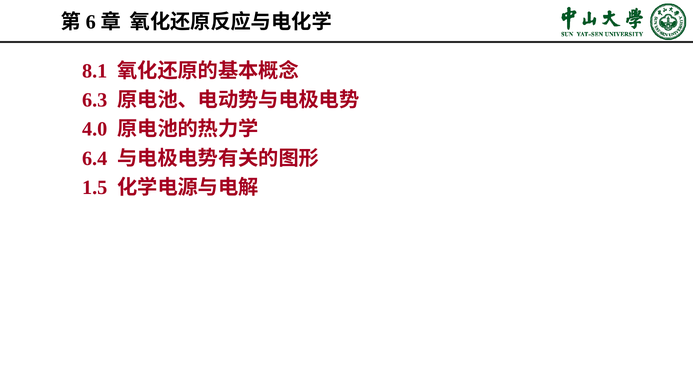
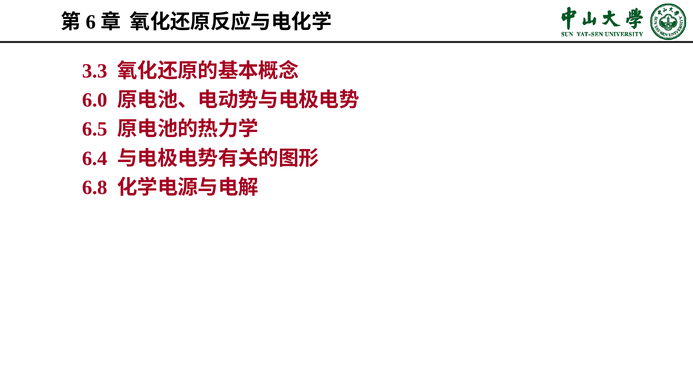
8.1: 8.1 -> 3.3 (95, 71)
6.3: 6.3 -> 6.0 (95, 100)
4.0: 4.0 -> 6.5 (95, 129)
1.5: 1.5 -> 6.8 (95, 187)
